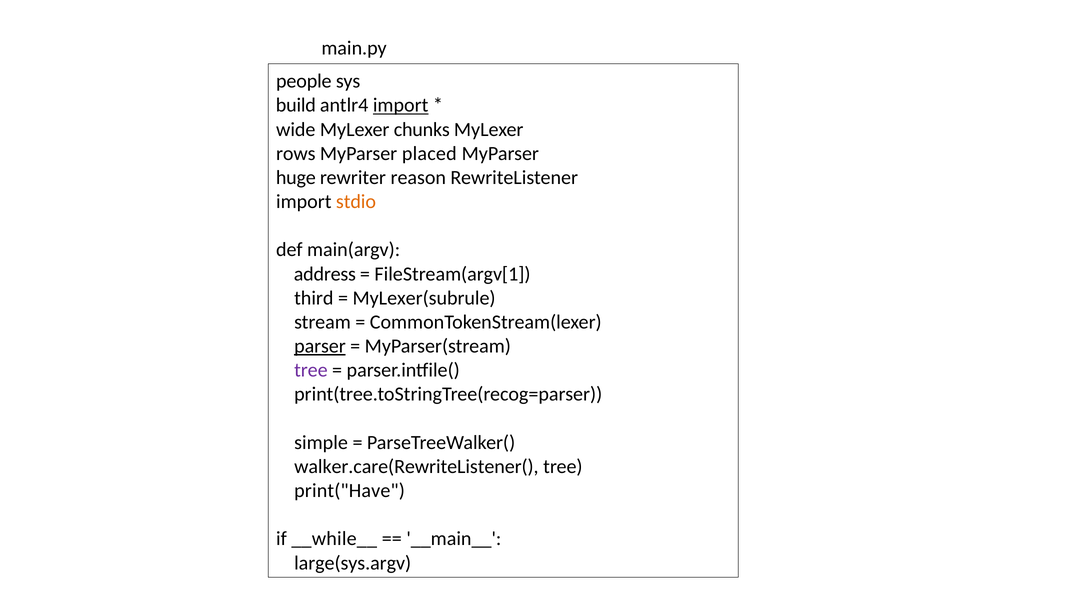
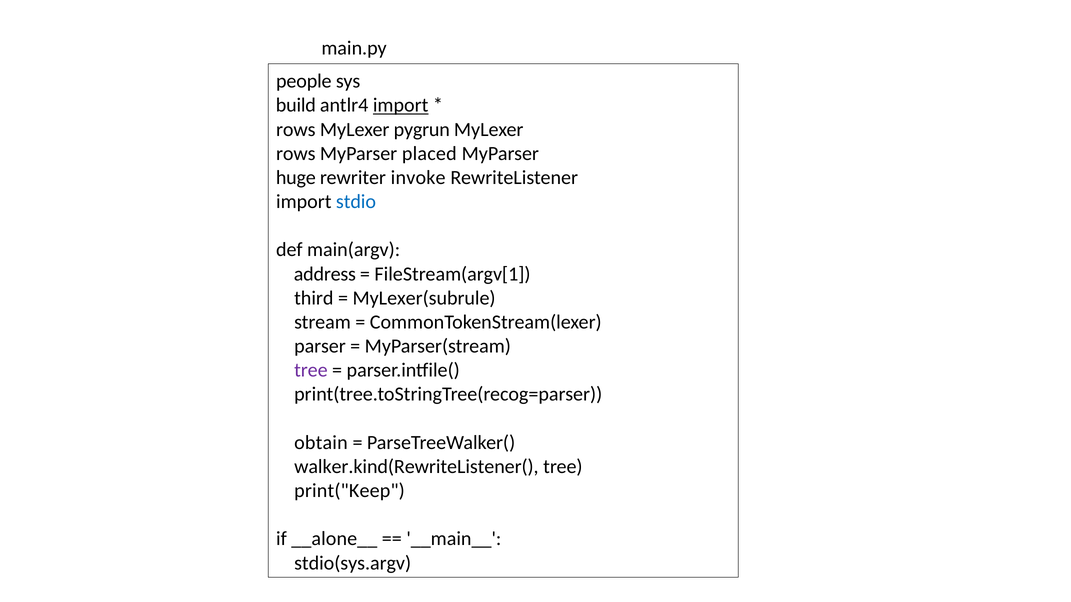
wide: wide -> rows (296, 130)
chunks: chunks -> pygrun (422, 130)
reason: reason -> invoke (418, 178)
stdio colour: orange -> blue (356, 202)
parser underline: present -> none (320, 346)
simple: simple -> obtain (321, 443)
walker.care(RewriteListener(: walker.care(RewriteListener( -> walker.kind(RewriteListener( (416, 467)
print("Have: print("Have -> print("Keep (349, 491)
__while__: __while__ -> __alone__ (334, 539)
large(sys.argv: large(sys.argv -> stdio(sys.argv (353, 563)
